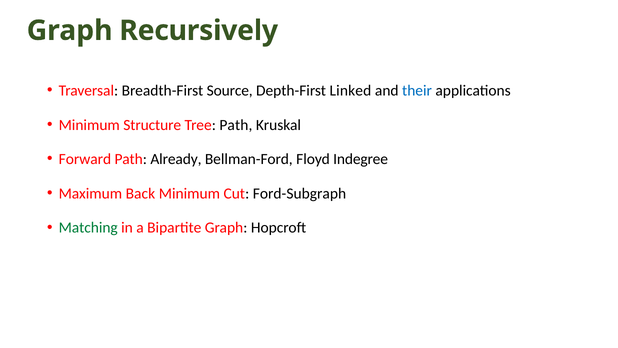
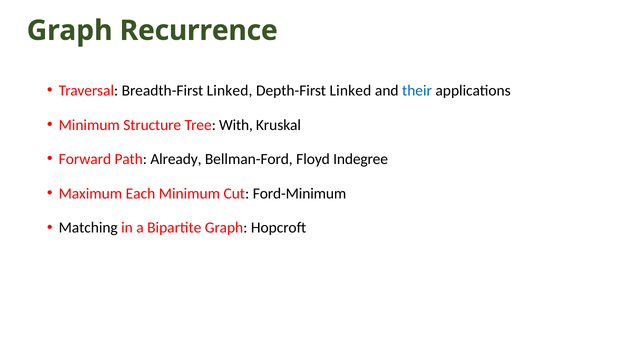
Recursively: Recursively -> Recurrence (199, 30)
Breadth-First Source: Source -> Linked (230, 91)
Tree Path: Path -> With (236, 125)
Back: Back -> Each (140, 193)
Ford-Subgraph: Ford-Subgraph -> Ford-Minimum (300, 193)
Matching colour: green -> black (88, 228)
